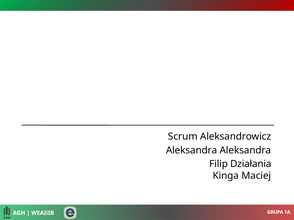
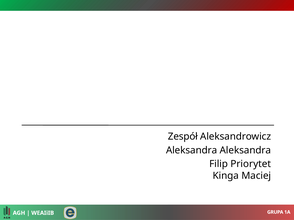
Scrum: Scrum -> Zespół (183, 137)
Działania: Działania -> Priorytet (251, 164)
